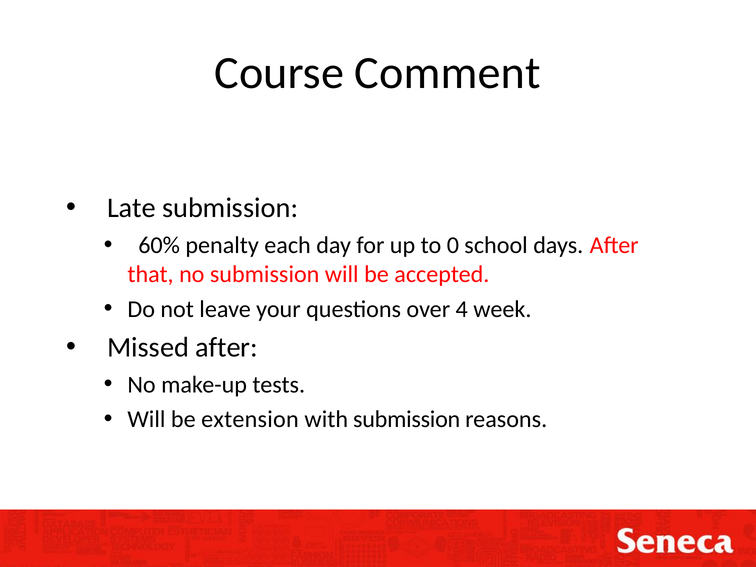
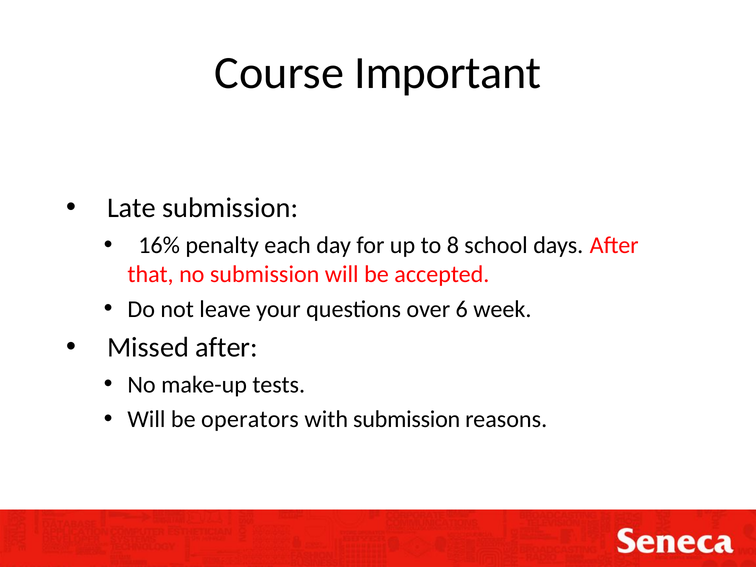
Comment: Comment -> Important (448, 73)
60%: 60% -> 16% (159, 245)
0: 0 -> 8 (453, 245)
4: 4 -> 6 (462, 309)
extension: extension -> operators (250, 420)
